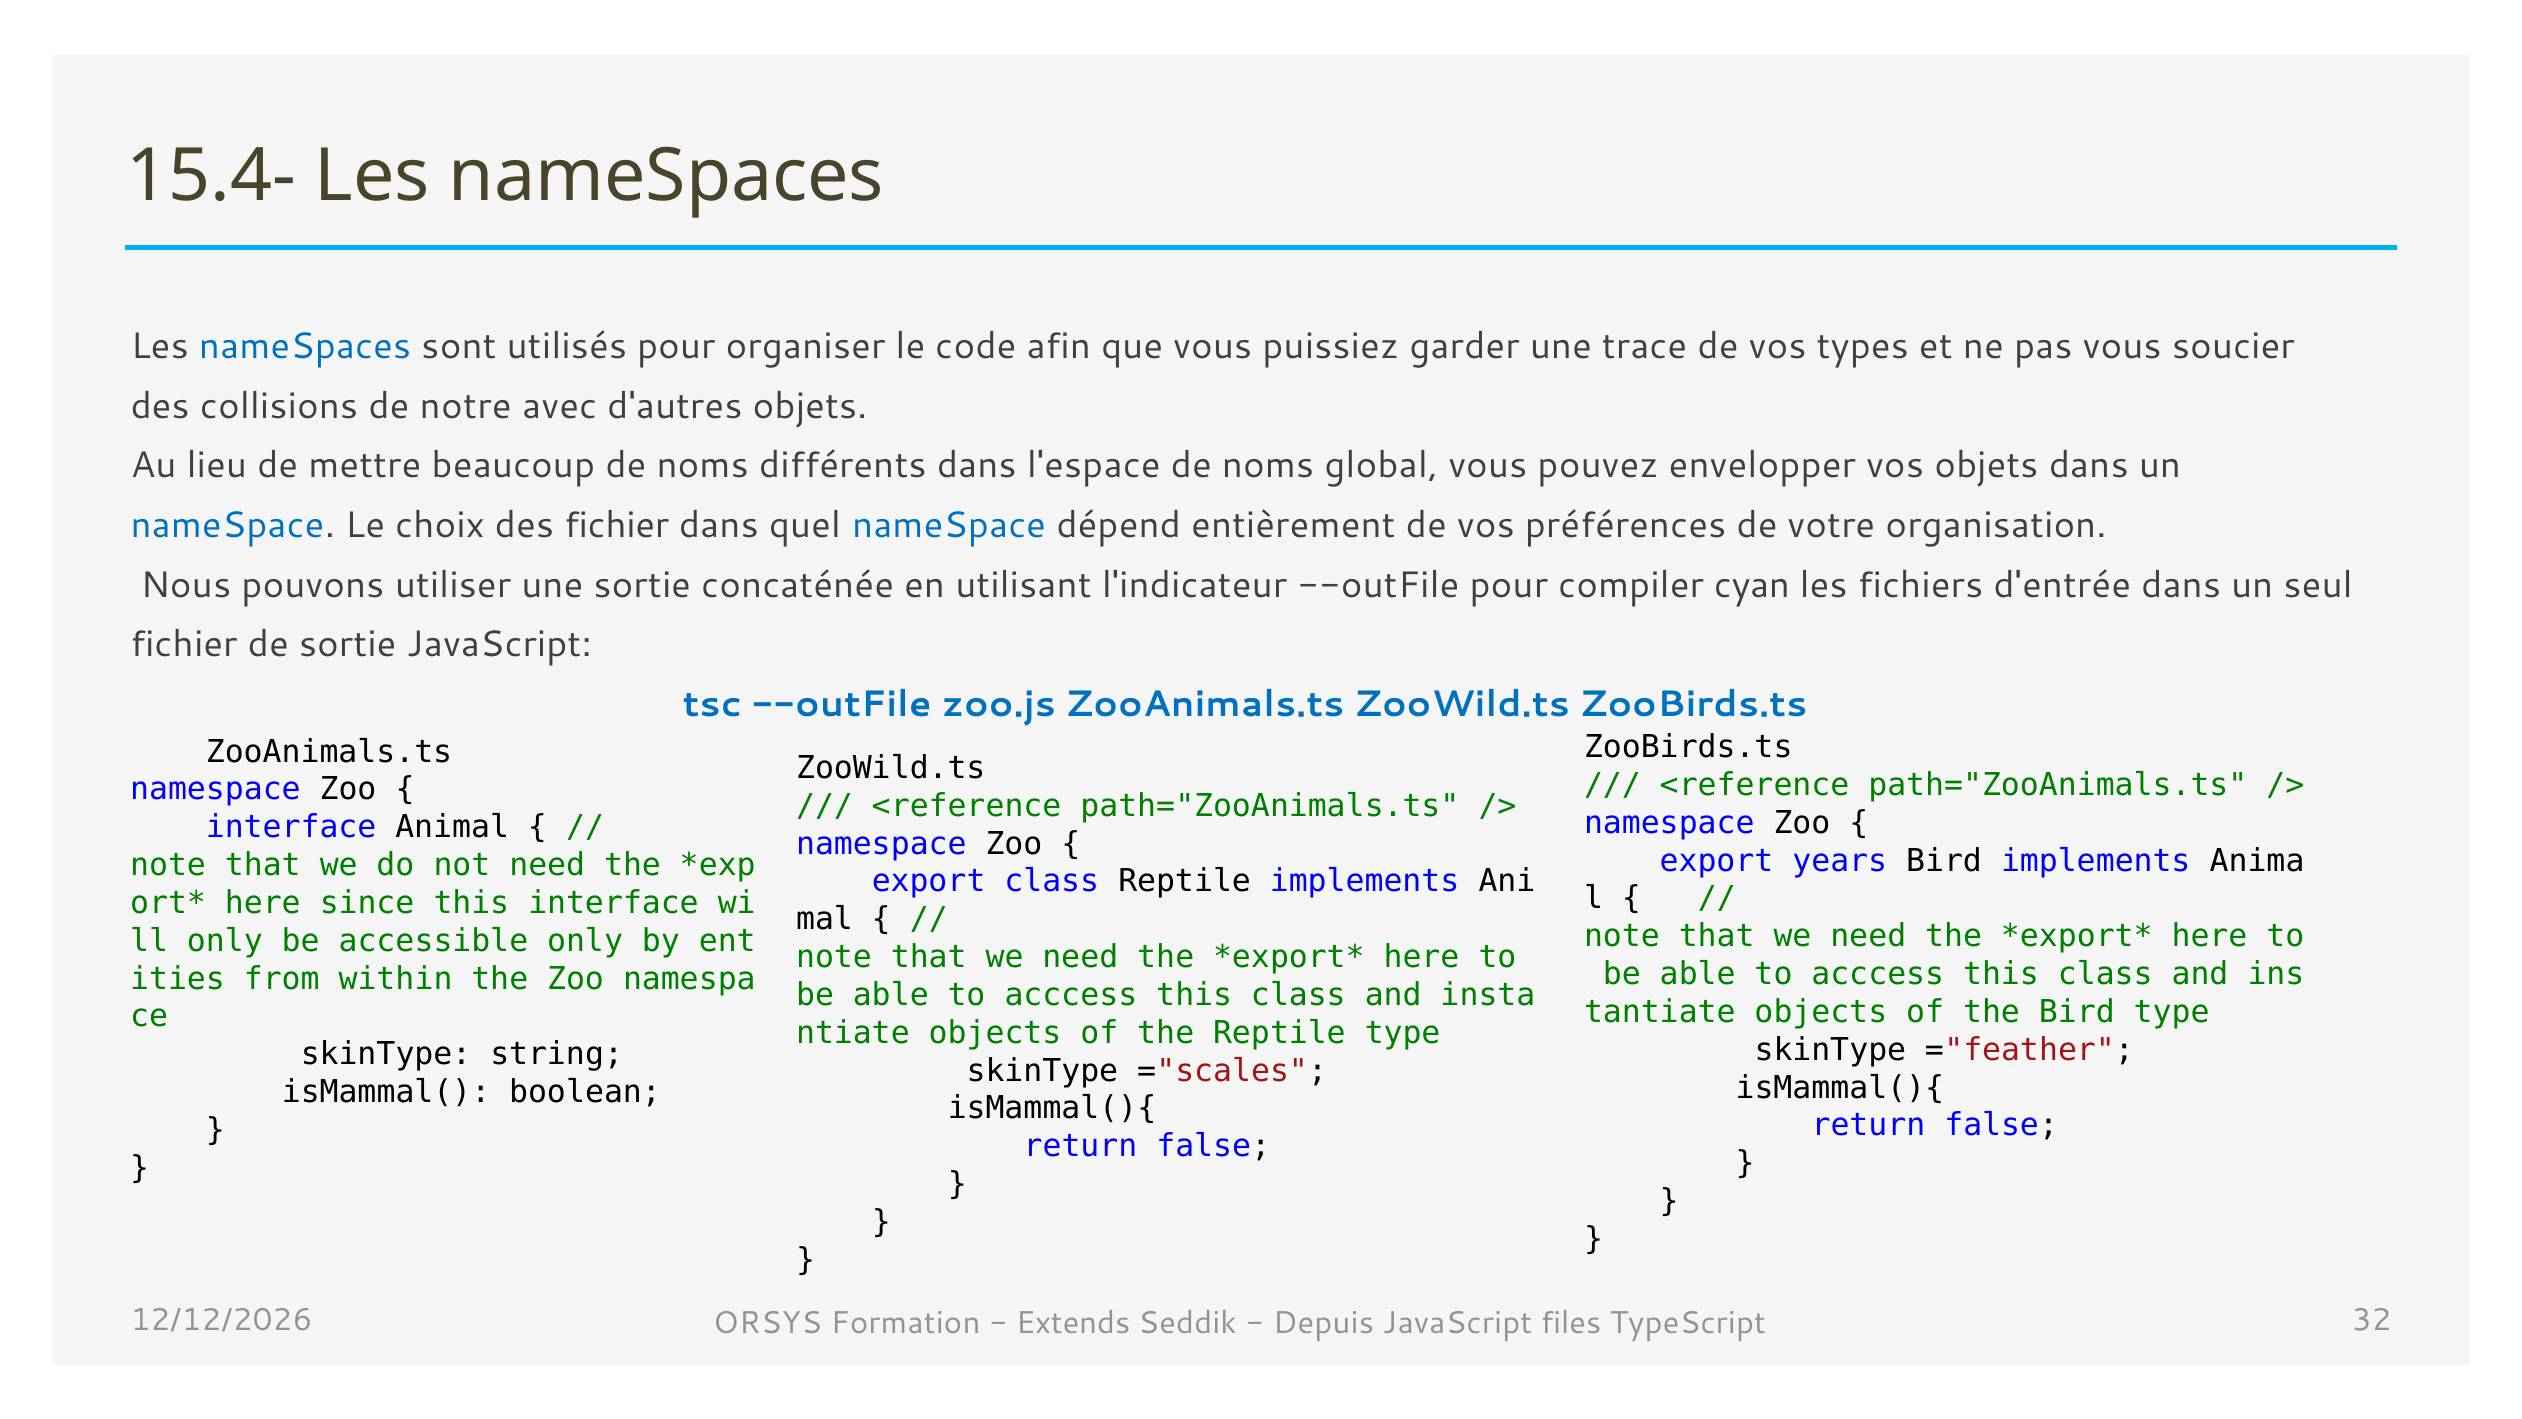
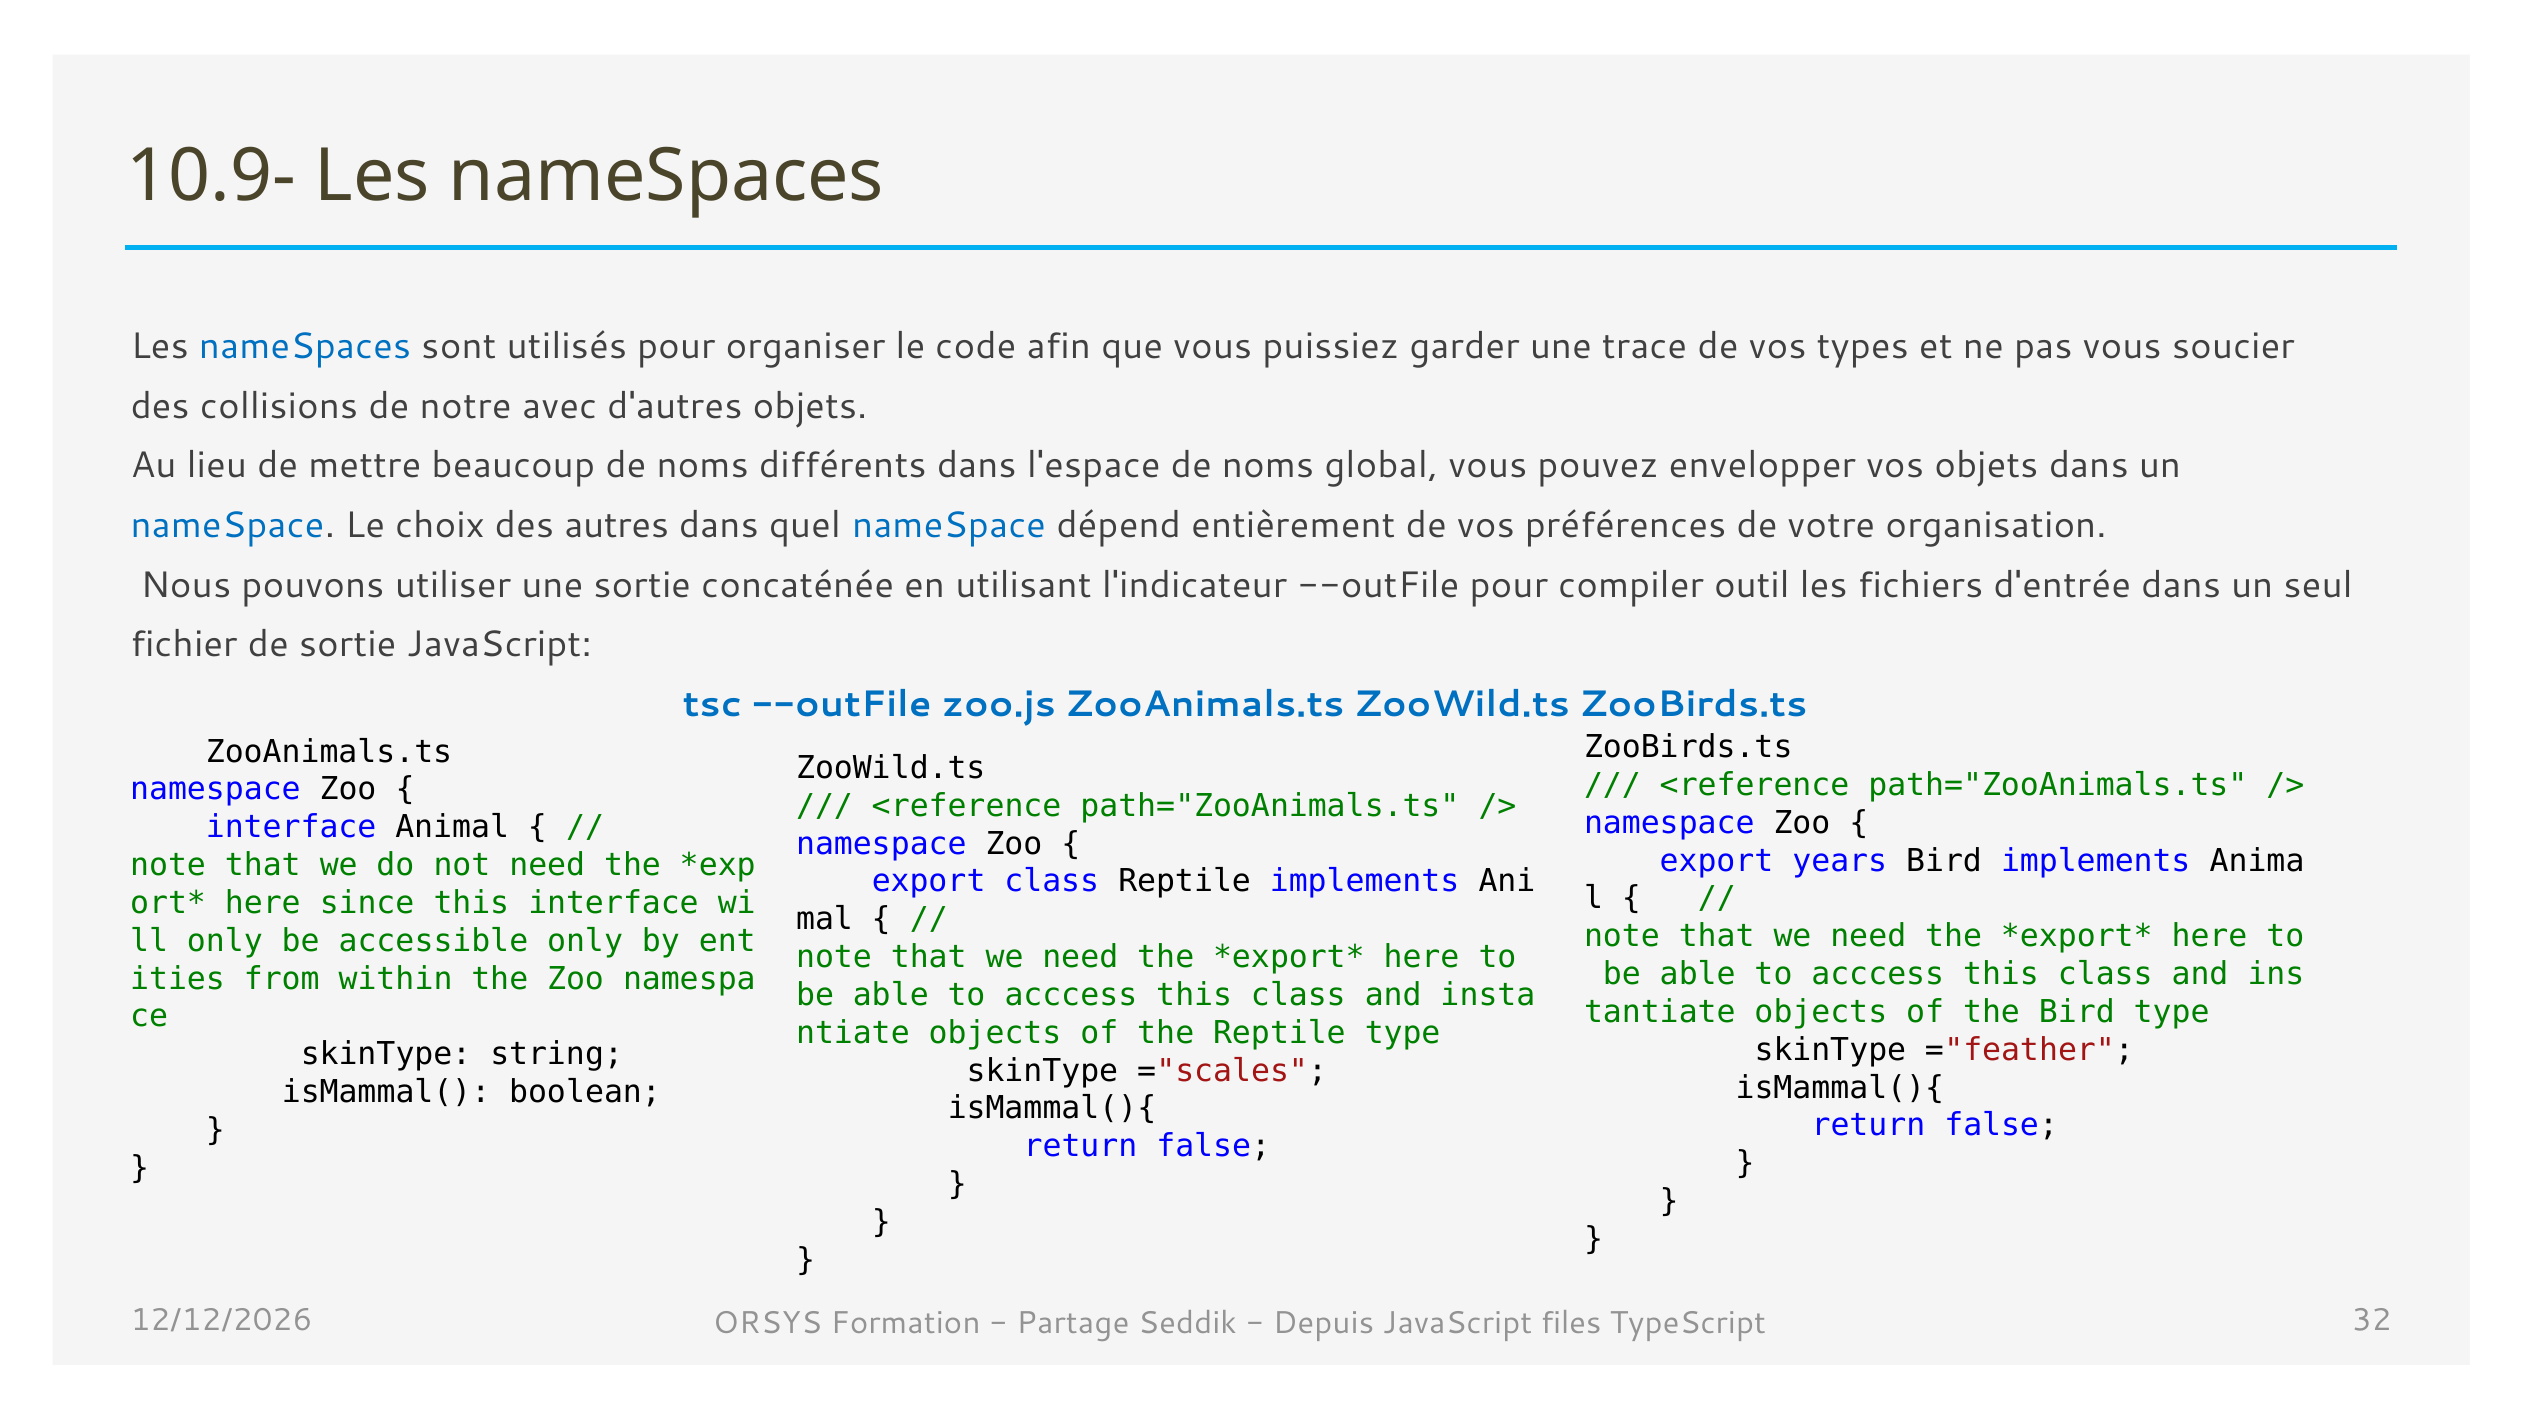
15.4-: 15.4- -> 10.9- (211, 177)
des fichier: fichier -> autres (617, 525)
cyan: cyan -> outil (1752, 585)
Extends: Extends -> Partage (1073, 1323)
